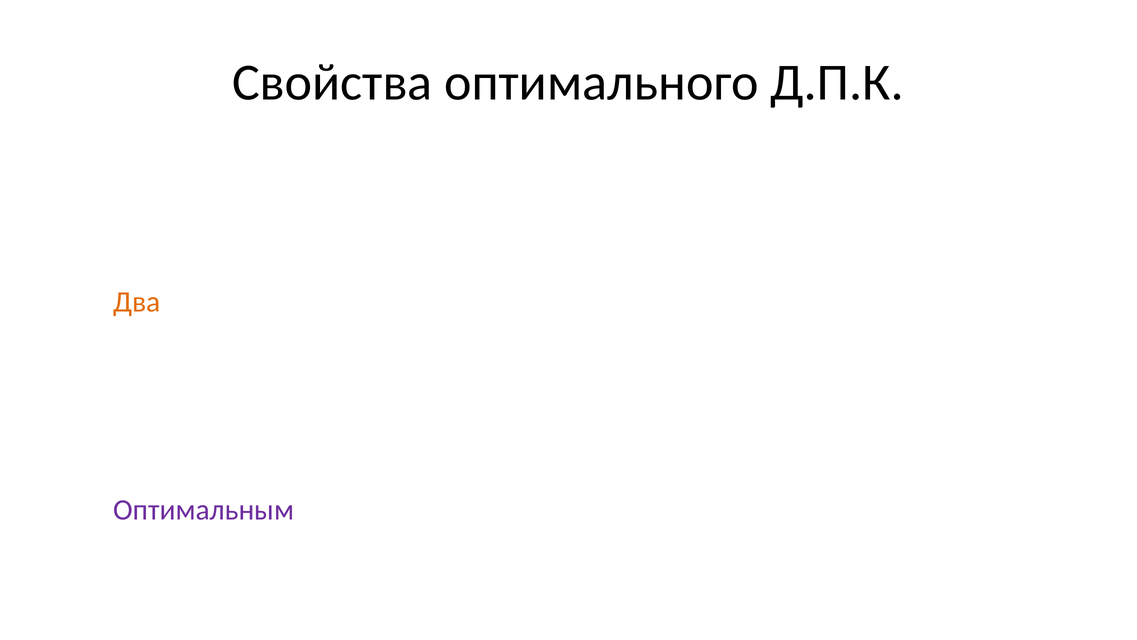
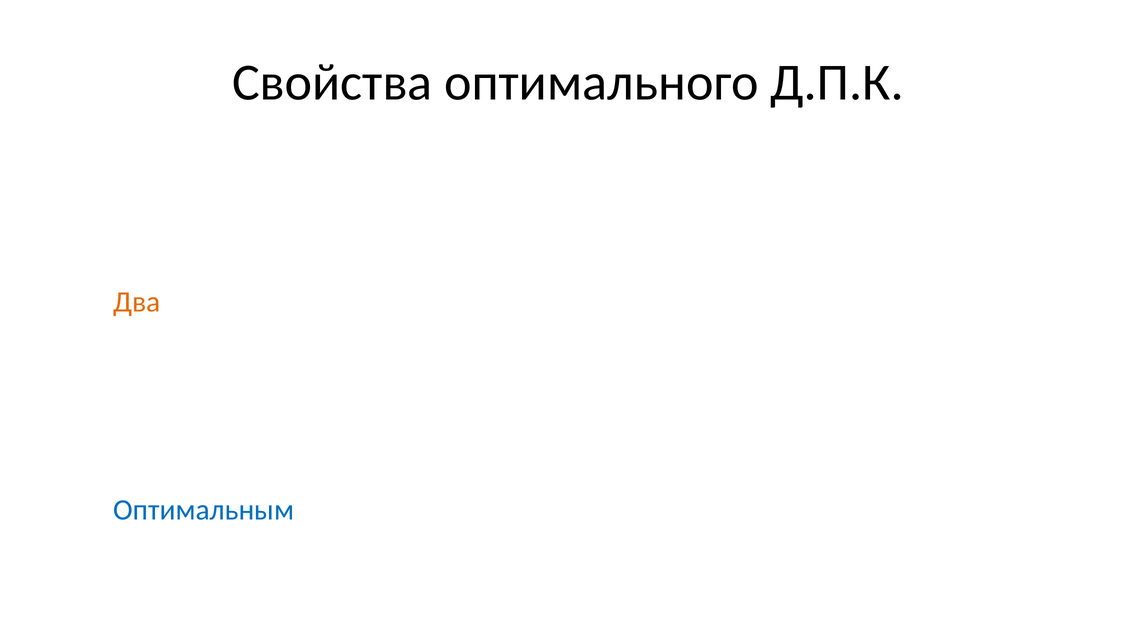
Оптимальным colour: purple -> blue (204, 510)
